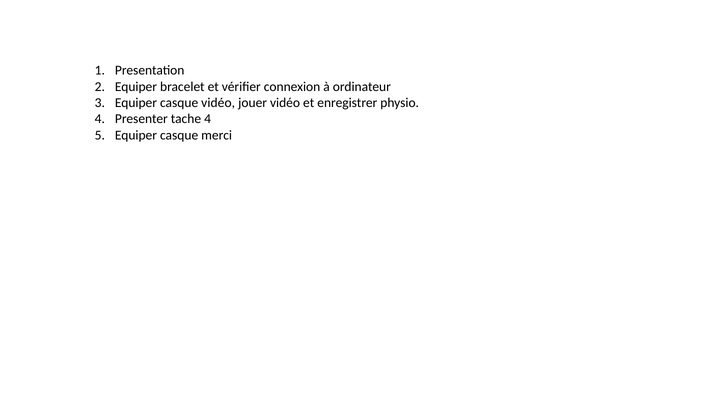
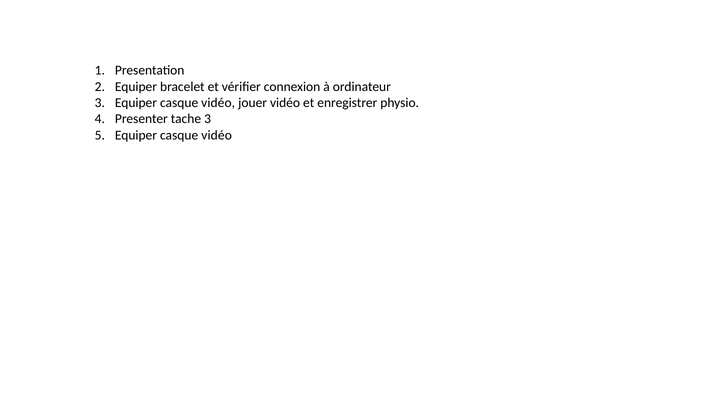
tache 4: 4 -> 3 (208, 119)
merci: merci -> vidéo (217, 135)
